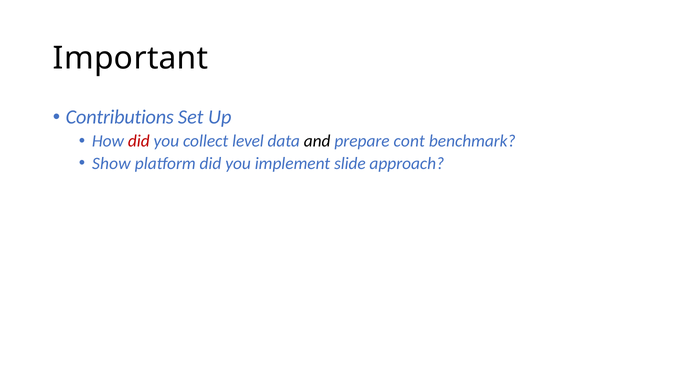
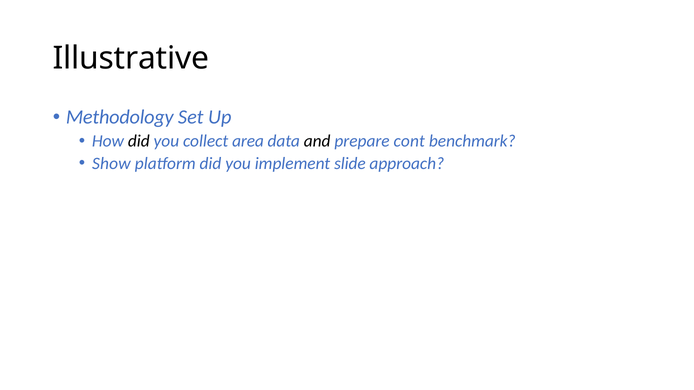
Important: Important -> Illustrative (131, 58)
Contributions: Contributions -> Methodology (120, 117)
did colour: red -> black (139, 141)
level: level -> area (248, 141)
